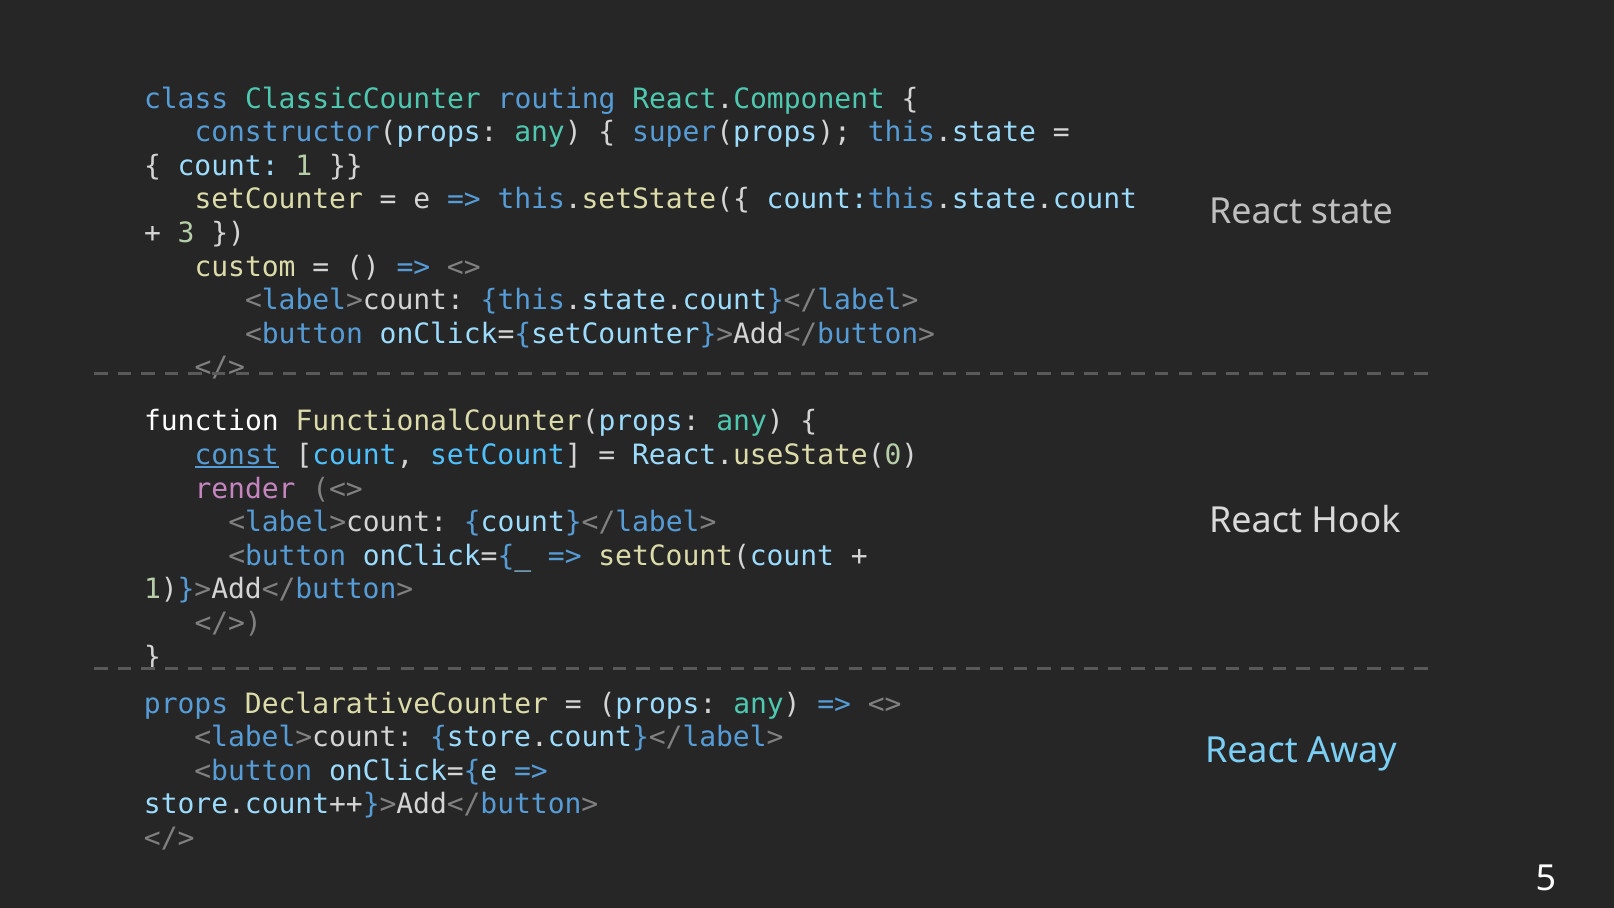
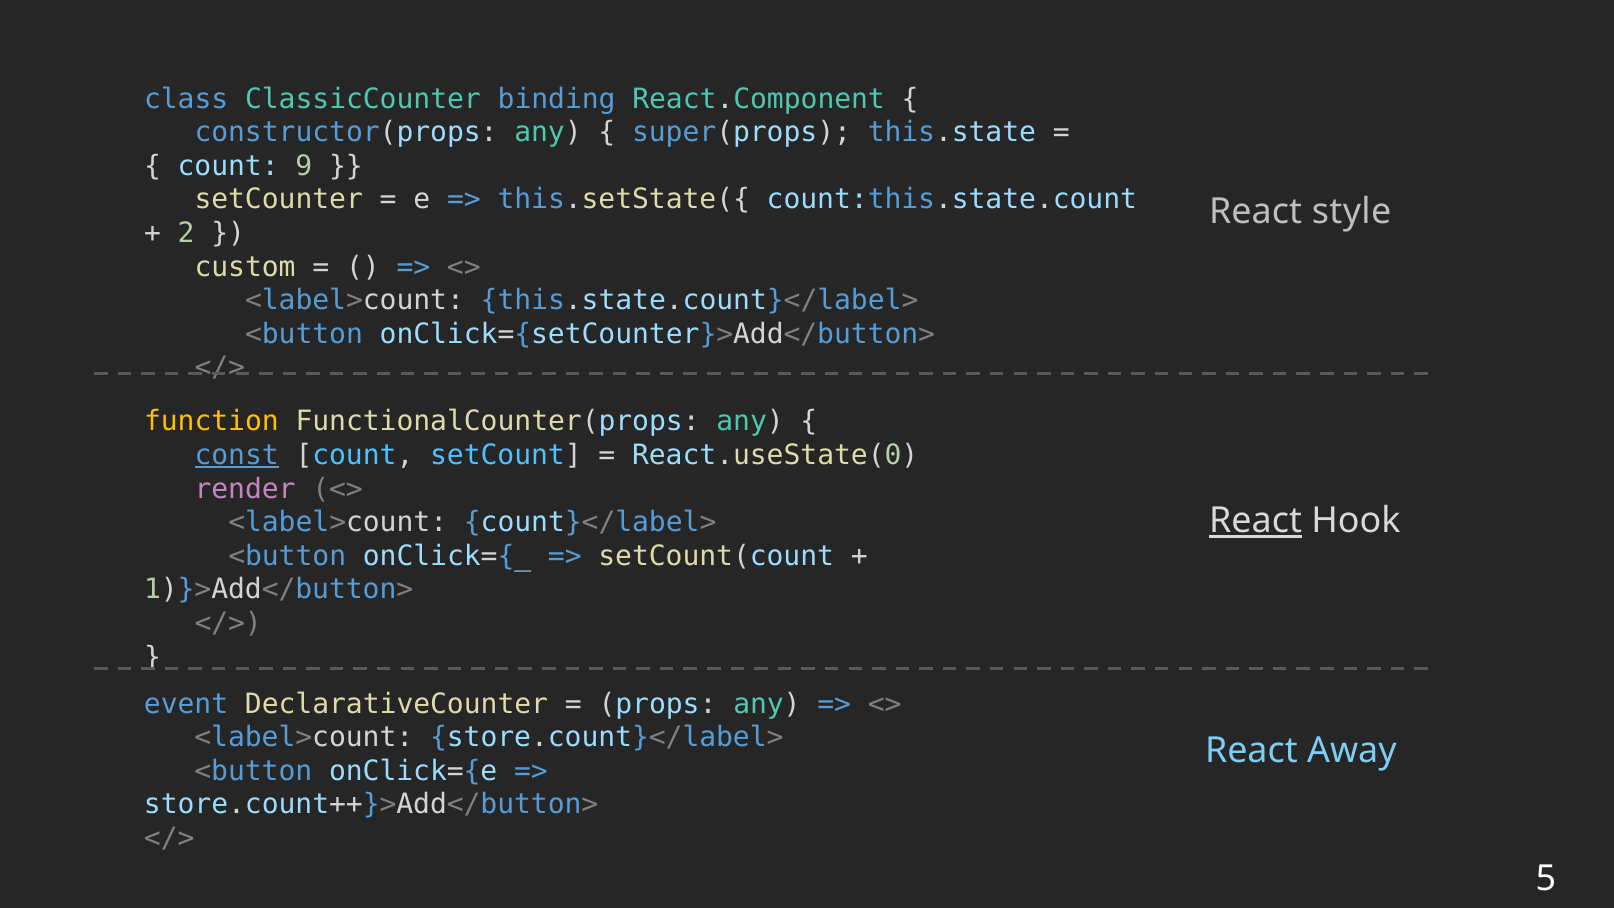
routing: routing -> binding (557, 99)
1: 1 -> 9 (304, 166)
state: state -> style (1352, 212)
3: 3 -> 2 (186, 233)
function colour: white -> yellow (211, 422)
React underline: none -> present (1256, 521)
props: props -> event (186, 704)
